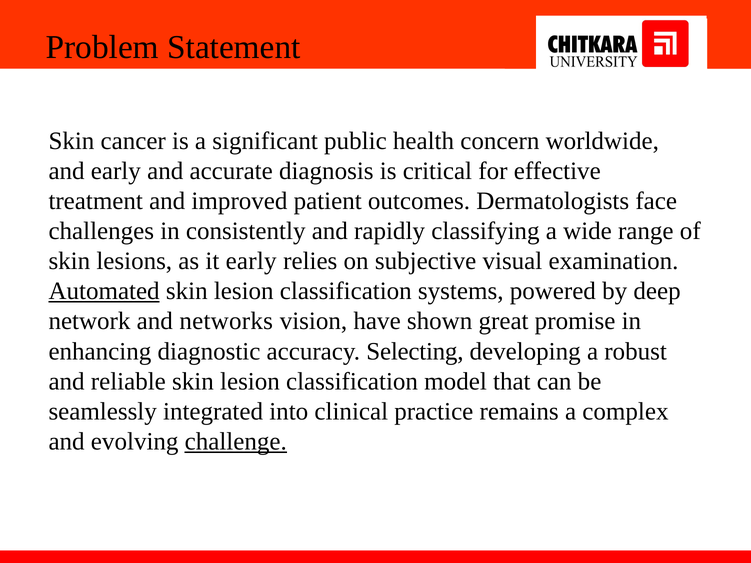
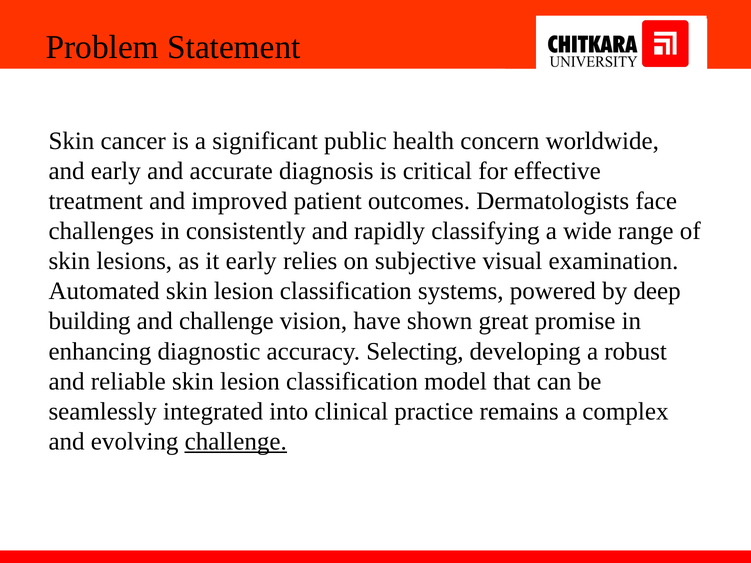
Automated underline: present -> none (104, 291)
network: network -> building (90, 321)
and networks: networks -> challenge (226, 321)
